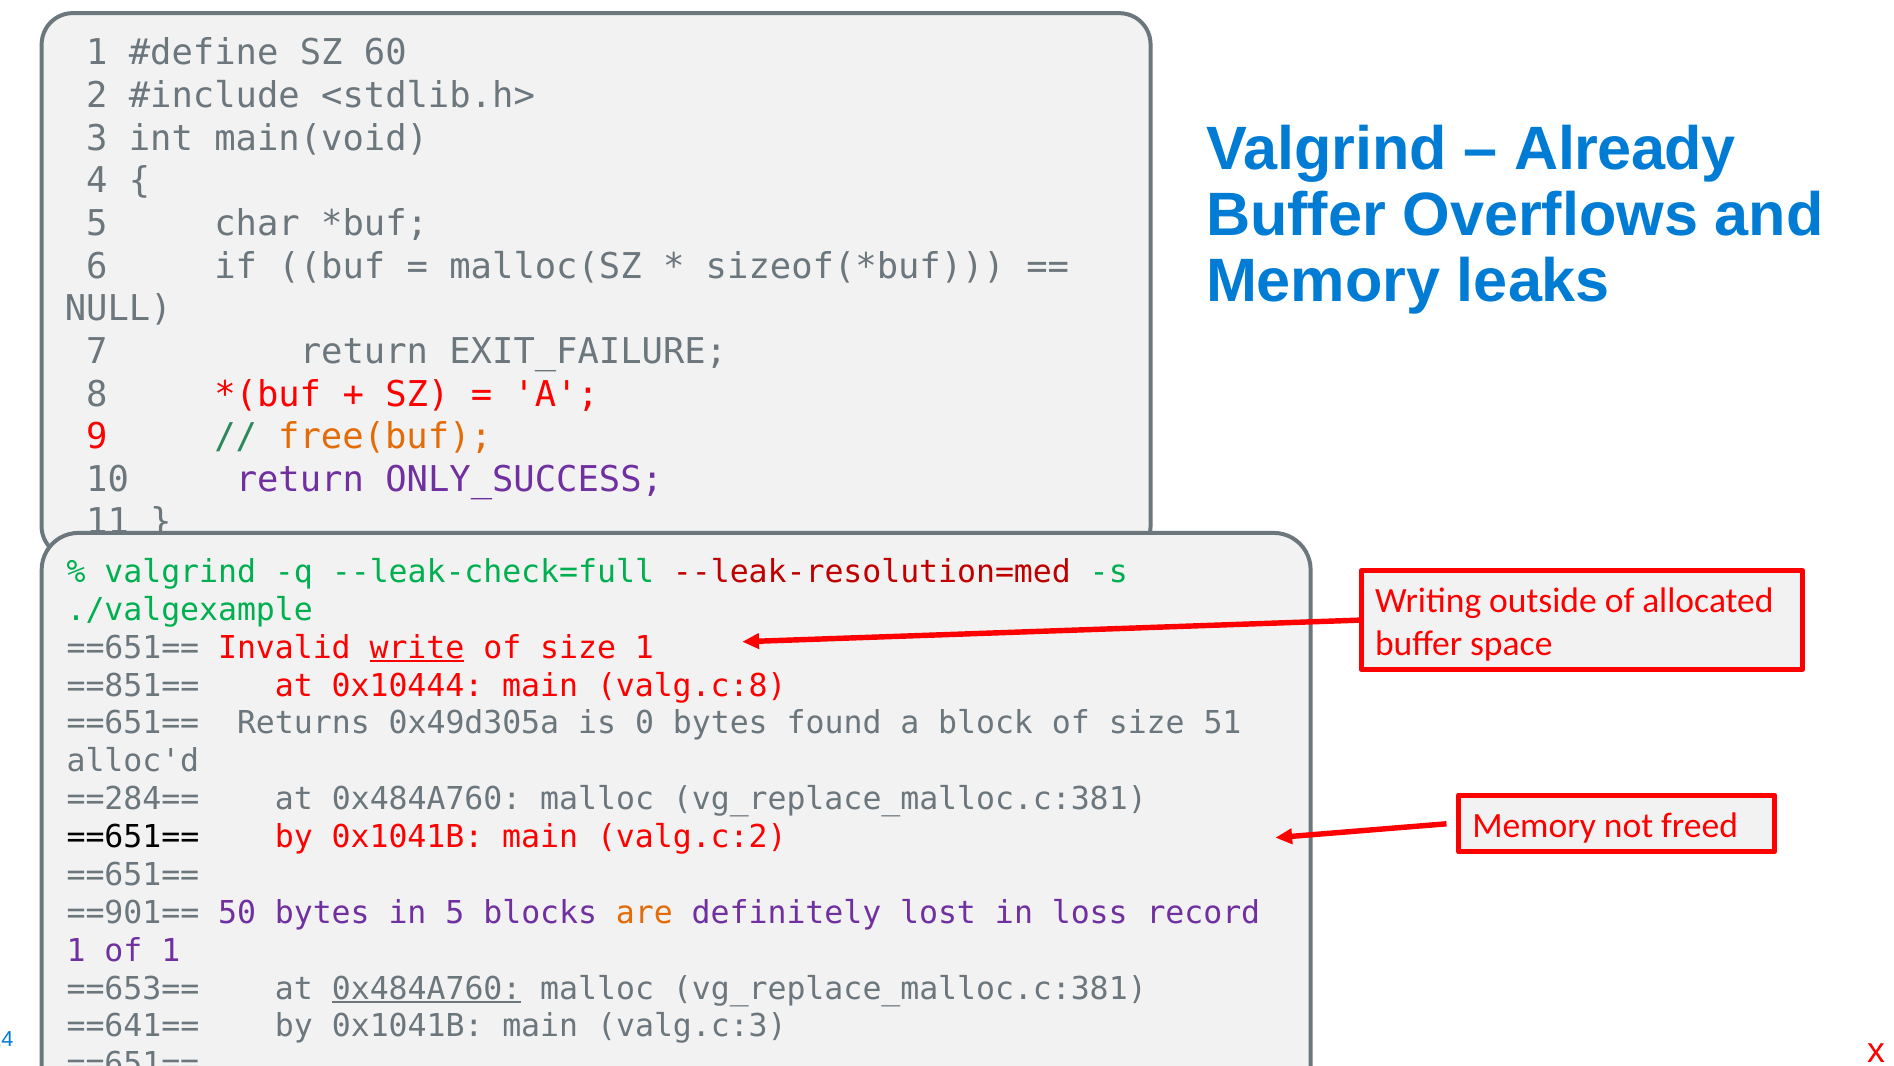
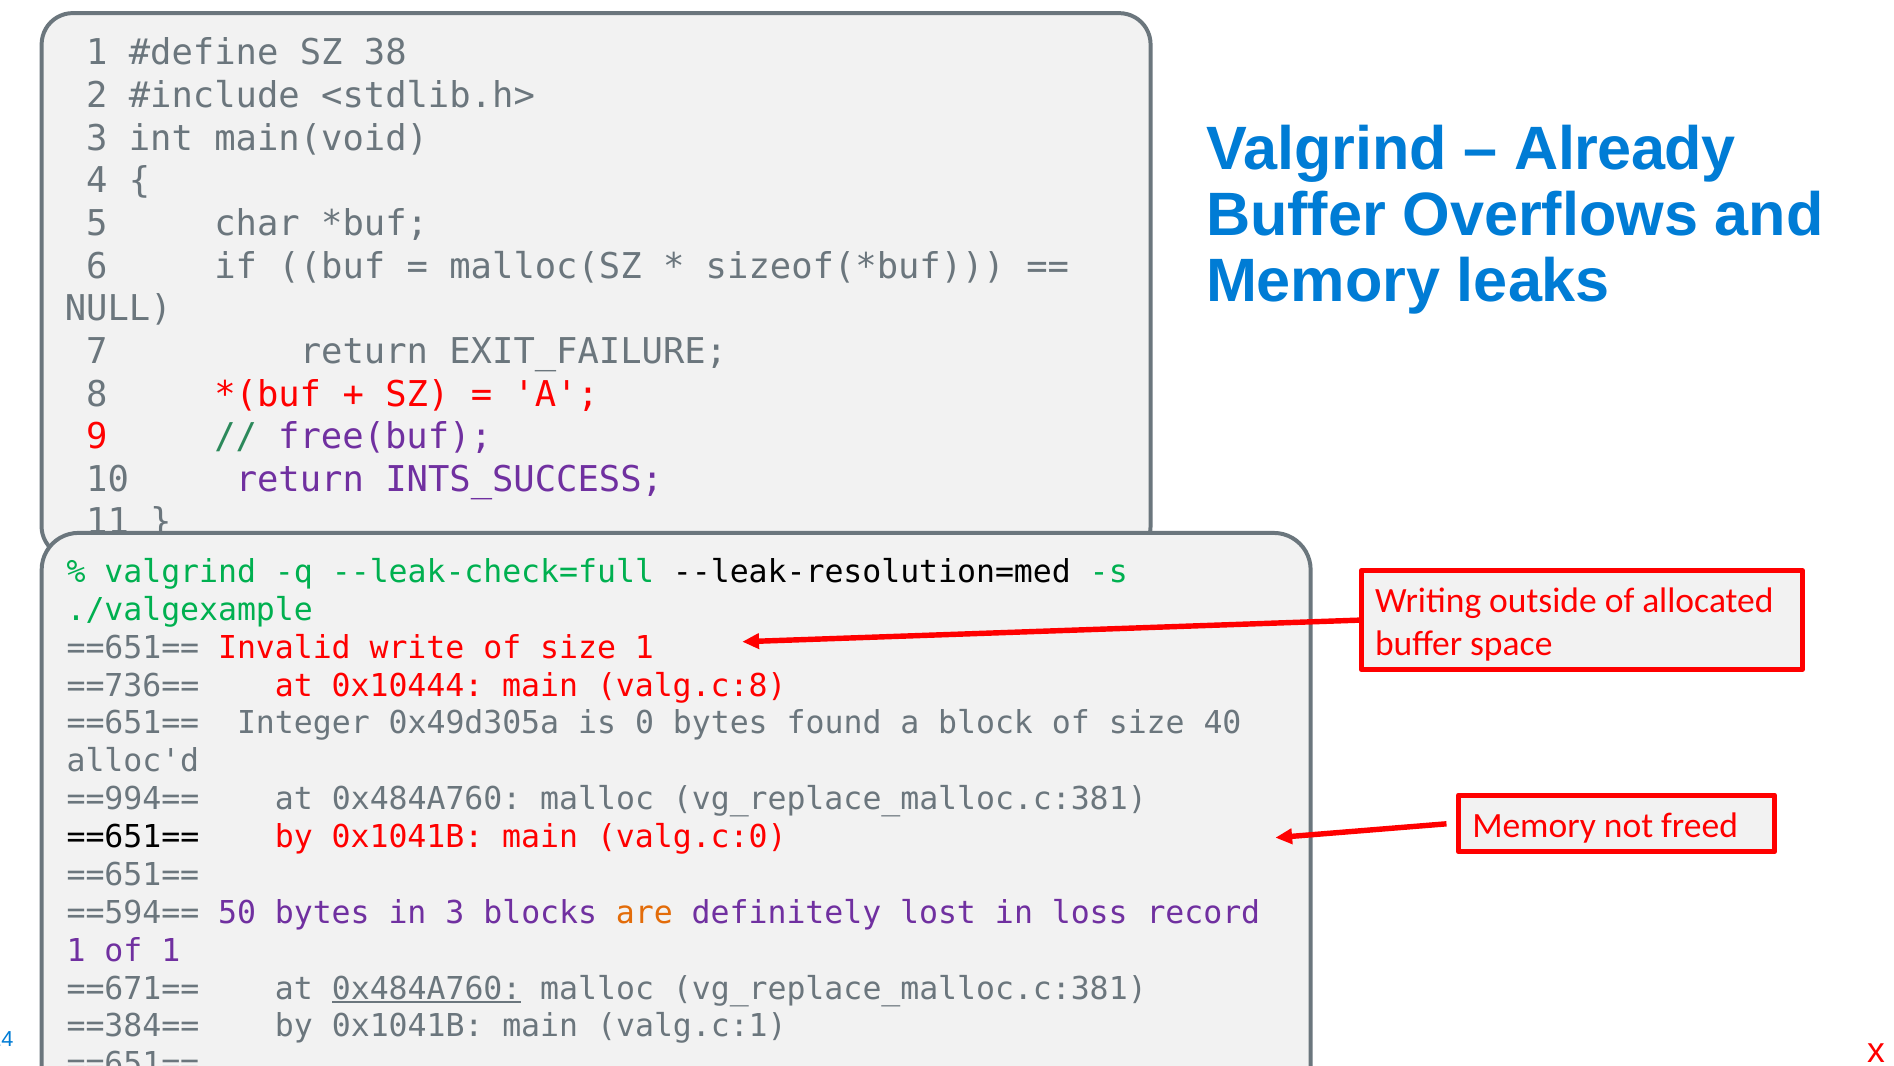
60: 60 -> 38 (385, 53)
free(buf colour: orange -> purple (385, 437)
ONLY_SUCCESS: ONLY_SUCCESS -> INTS_SUCCESS (524, 479)
--leak-resolution=med colour: red -> black (872, 572)
write underline: present -> none (417, 647)
==851==: ==851== -> ==736== (133, 685)
Returns: Returns -> Integer (303, 723)
51: 51 -> 40 (1223, 723)
==284==: ==284== -> ==994== (133, 799)
valg.c:2: valg.c:2 -> valg.c:0 (692, 837)
==901==: ==901== -> ==594== (133, 912)
in 5: 5 -> 3 (455, 912)
==653==: ==653== -> ==671== (133, 988)
==641==: ==641== -> ==384== (133, 1026)
valg.c:3: valg.c:3 -> valg.c:1 (692, 1026)
